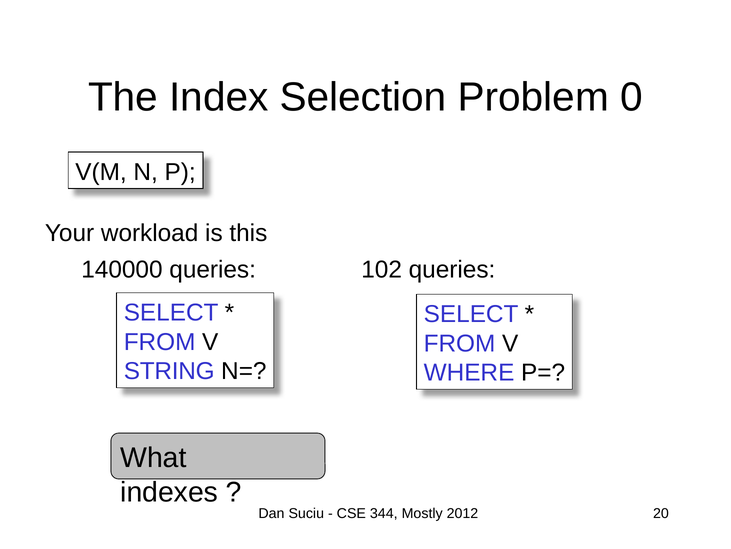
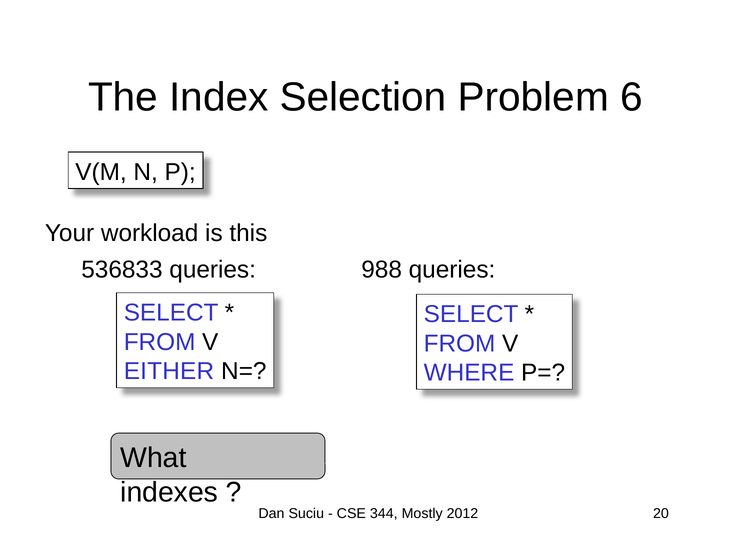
0: 0 -> 6 (631, 97)
140000: 140000 -> 536833 (122, 269)
102: 102 -> 988 (382, 269)
STRING: STRING -> EITHER (169, 371)
